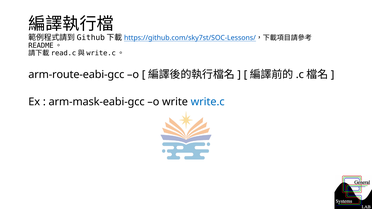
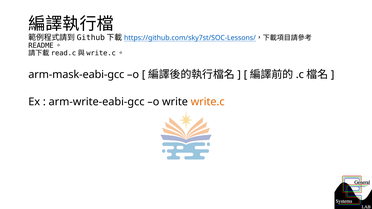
arm-route-eabi-gcc: arm-route-eabi-gcc -> arm-mask-eabi-gcc (76, 75)
arm-mask-eabi-gcc: arm-mask-eabi-gcc -> arm-write-eabi-gcc (97, 102)
write.c colour: blue -> orange (208, 102)
